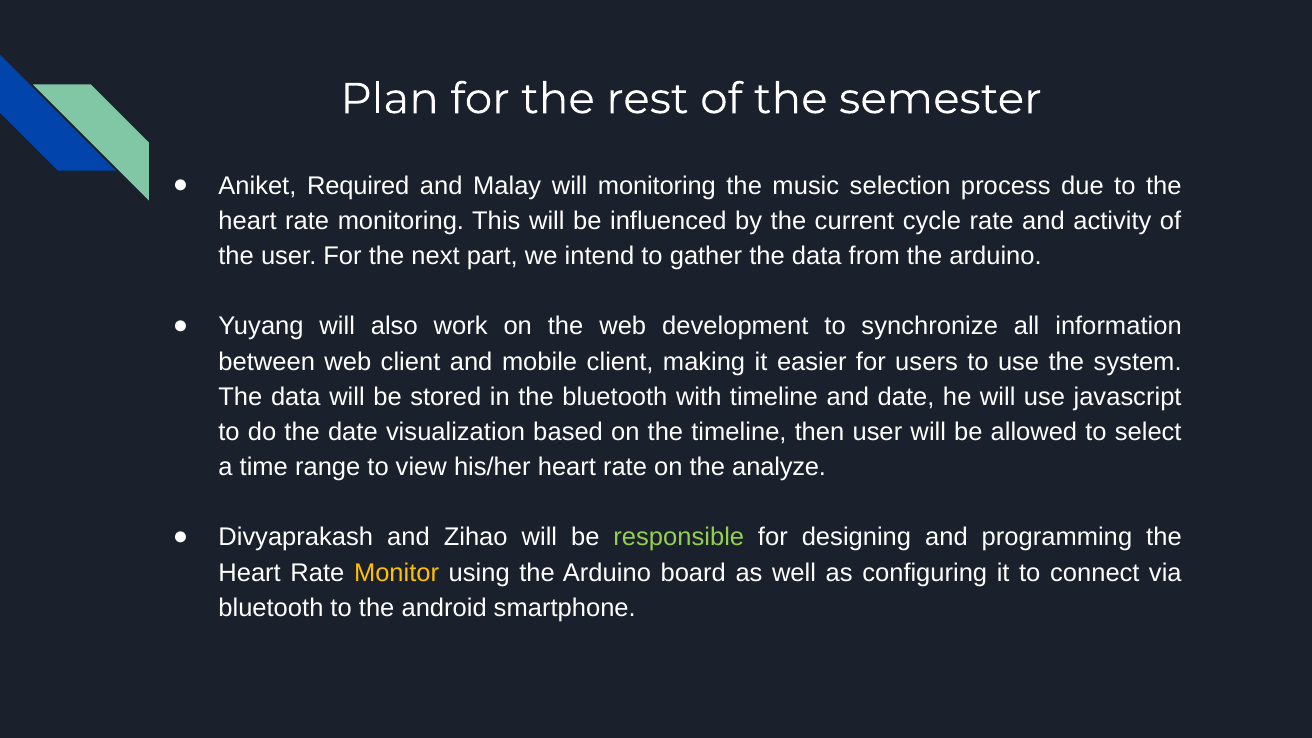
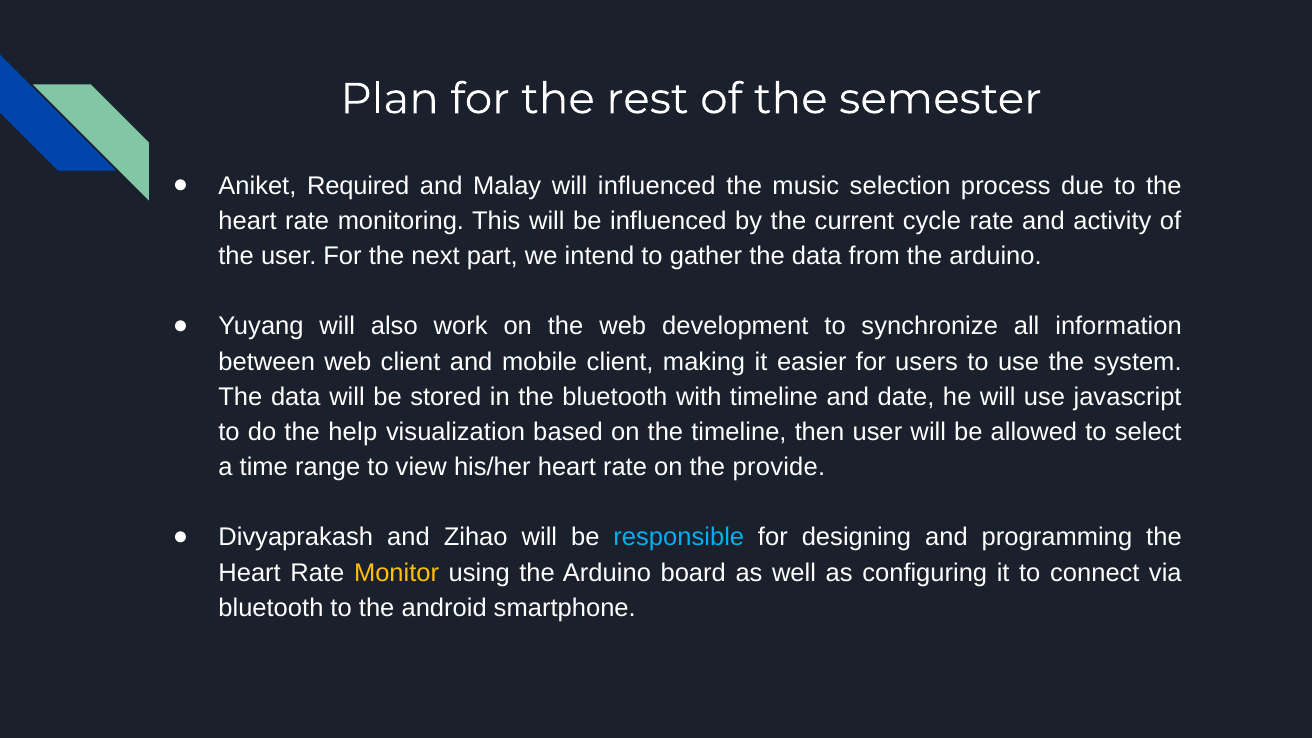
will monitoring: monitoring -> influenced (657, 186)
the date: date -> help (353, 432)
analyze: analyze -> provide (779, 467)
responsible colour: light green -> light blue (679, 538)
